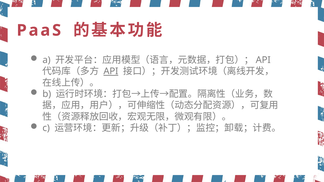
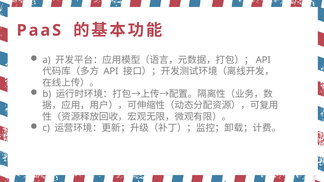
API underline: present -> none (111, 71)
